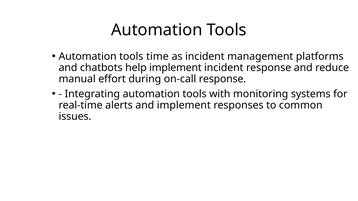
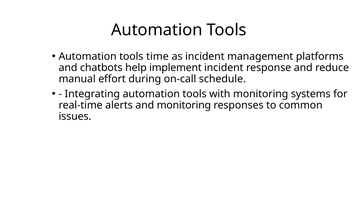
on-call response: response -> schedule (222, 79)
and implement: implement -> monitoring (184, 105)
